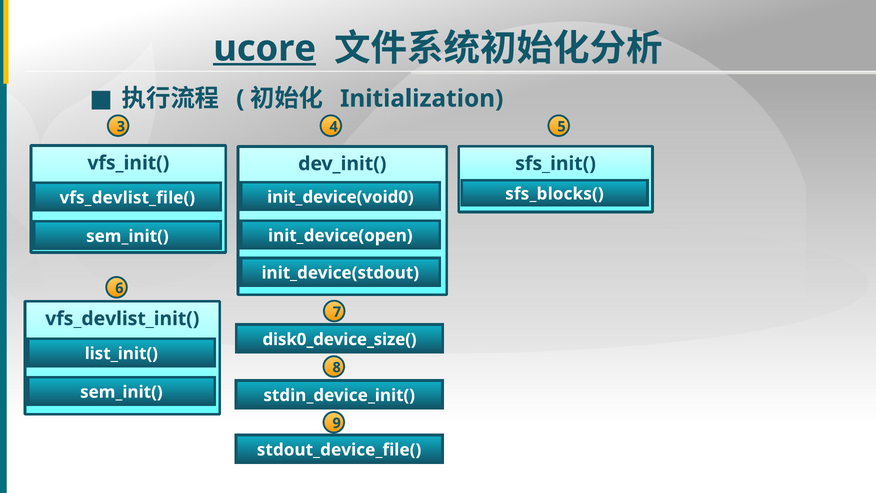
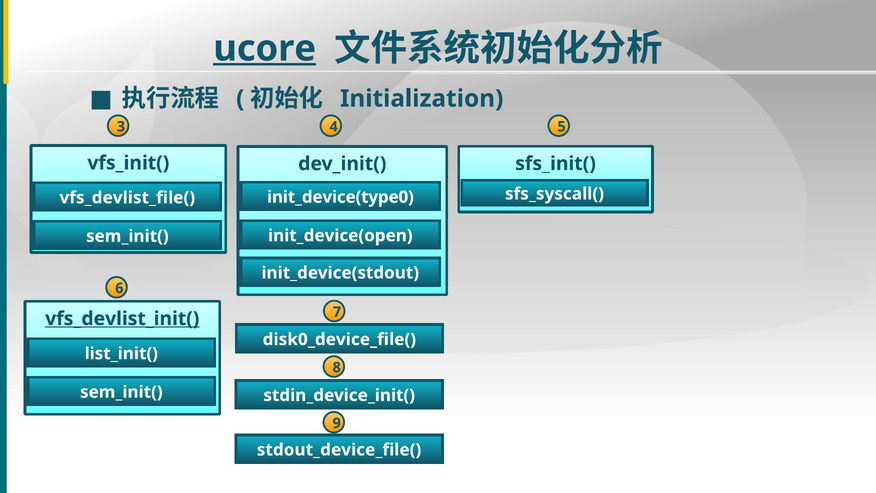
sfs_blocks(: sfs_blocks( -> sfs_syscall( (555, 194)
init_device(void0: init_device(void0 -> init_device(type0 (340, 197)
vfs_devlist_init( underline: none -> present (122, 319)
disk0_device_size(: disk0_device_size( -> disk0_device_file( (339, 339)
